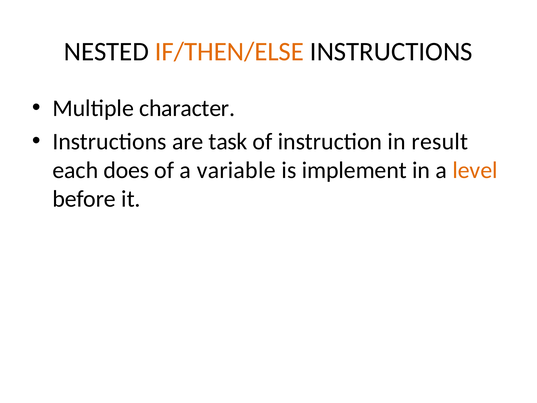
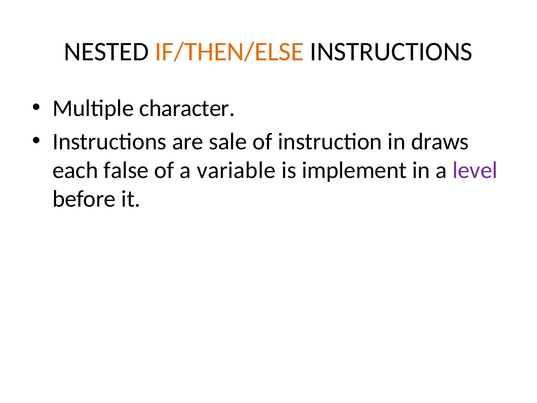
task: task -> sale (228, 142)
result: result -> draws (440, 142)
does: does -> false (126, 170)
level colour: orange -> purple (475, 170)
